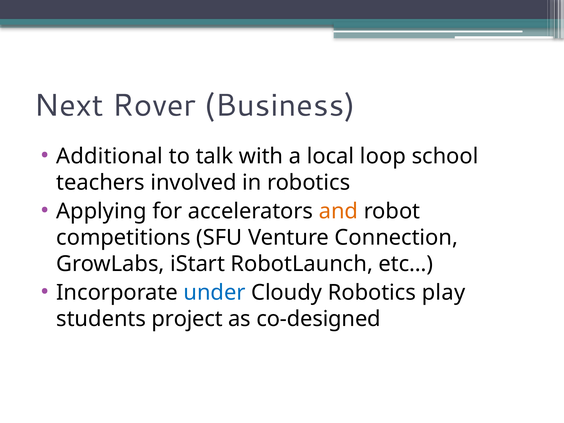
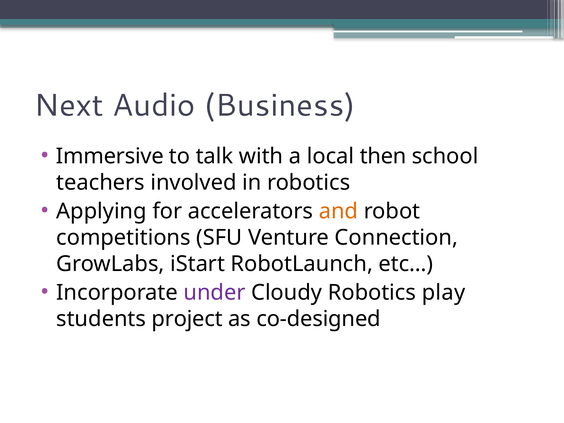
Rover: Rover -> Audio (154, 106)
Additional: Additional -> Immersive (110, 156)
loop: loop -> then (383, 156)
under colour: blue -> purple (215, 293)
